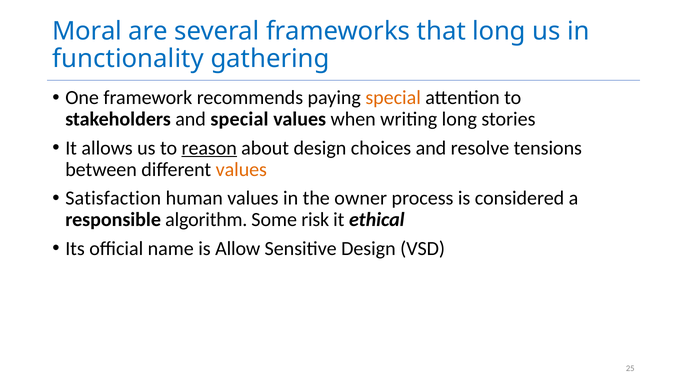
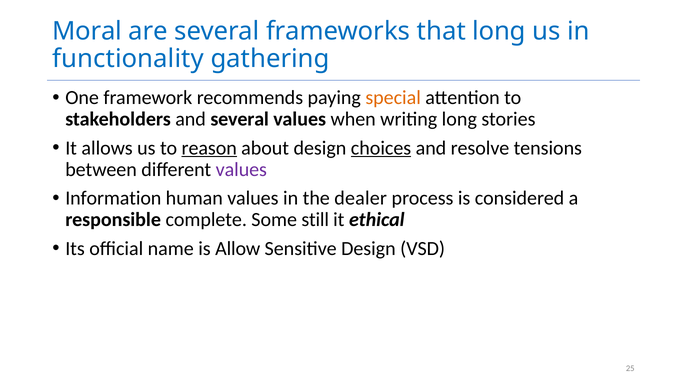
and special: special -> several (240, 119)
choices underline: none -> present (381, 148)
values colour: orange -> purple (241, 170)
Satisfaction: Satisfaction -> Information (113, 199)
owner: owner -> dealer (361, 199)
algorithm: algorithm -> complete (206, 220)
risk: risk -> still (315, 220)
